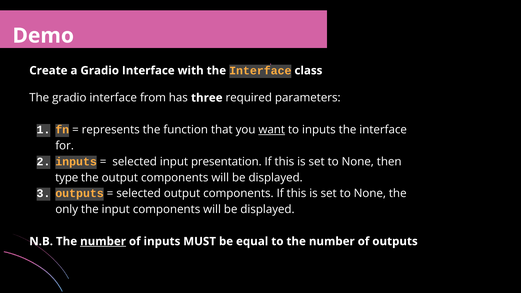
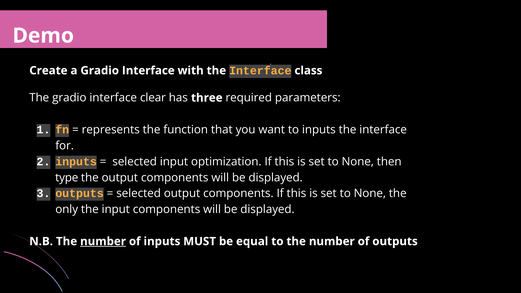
from: from -> clear (153, 98)
want underline: present -> none (272, 130)
presentation: presentation -> optimization (226, 162)
